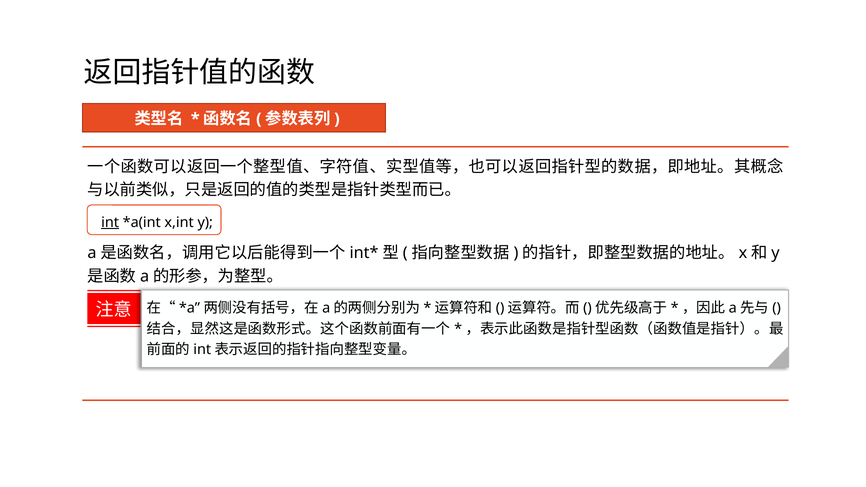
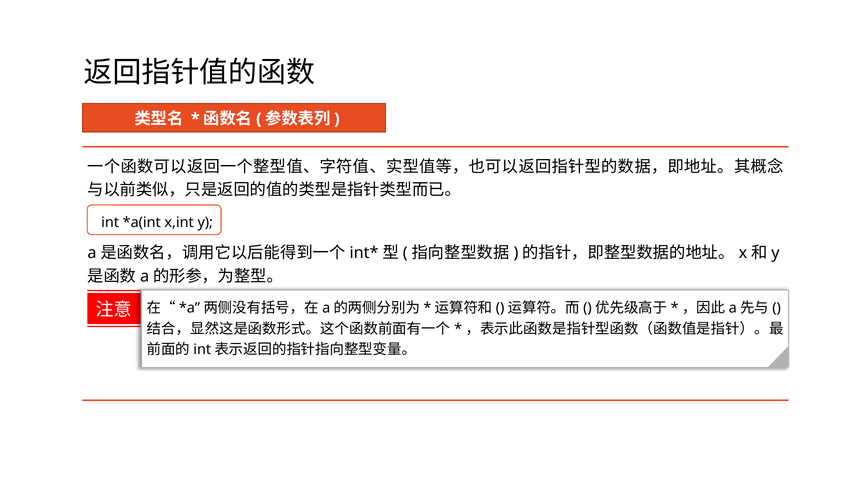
int underline: present -> none (110, 222)
